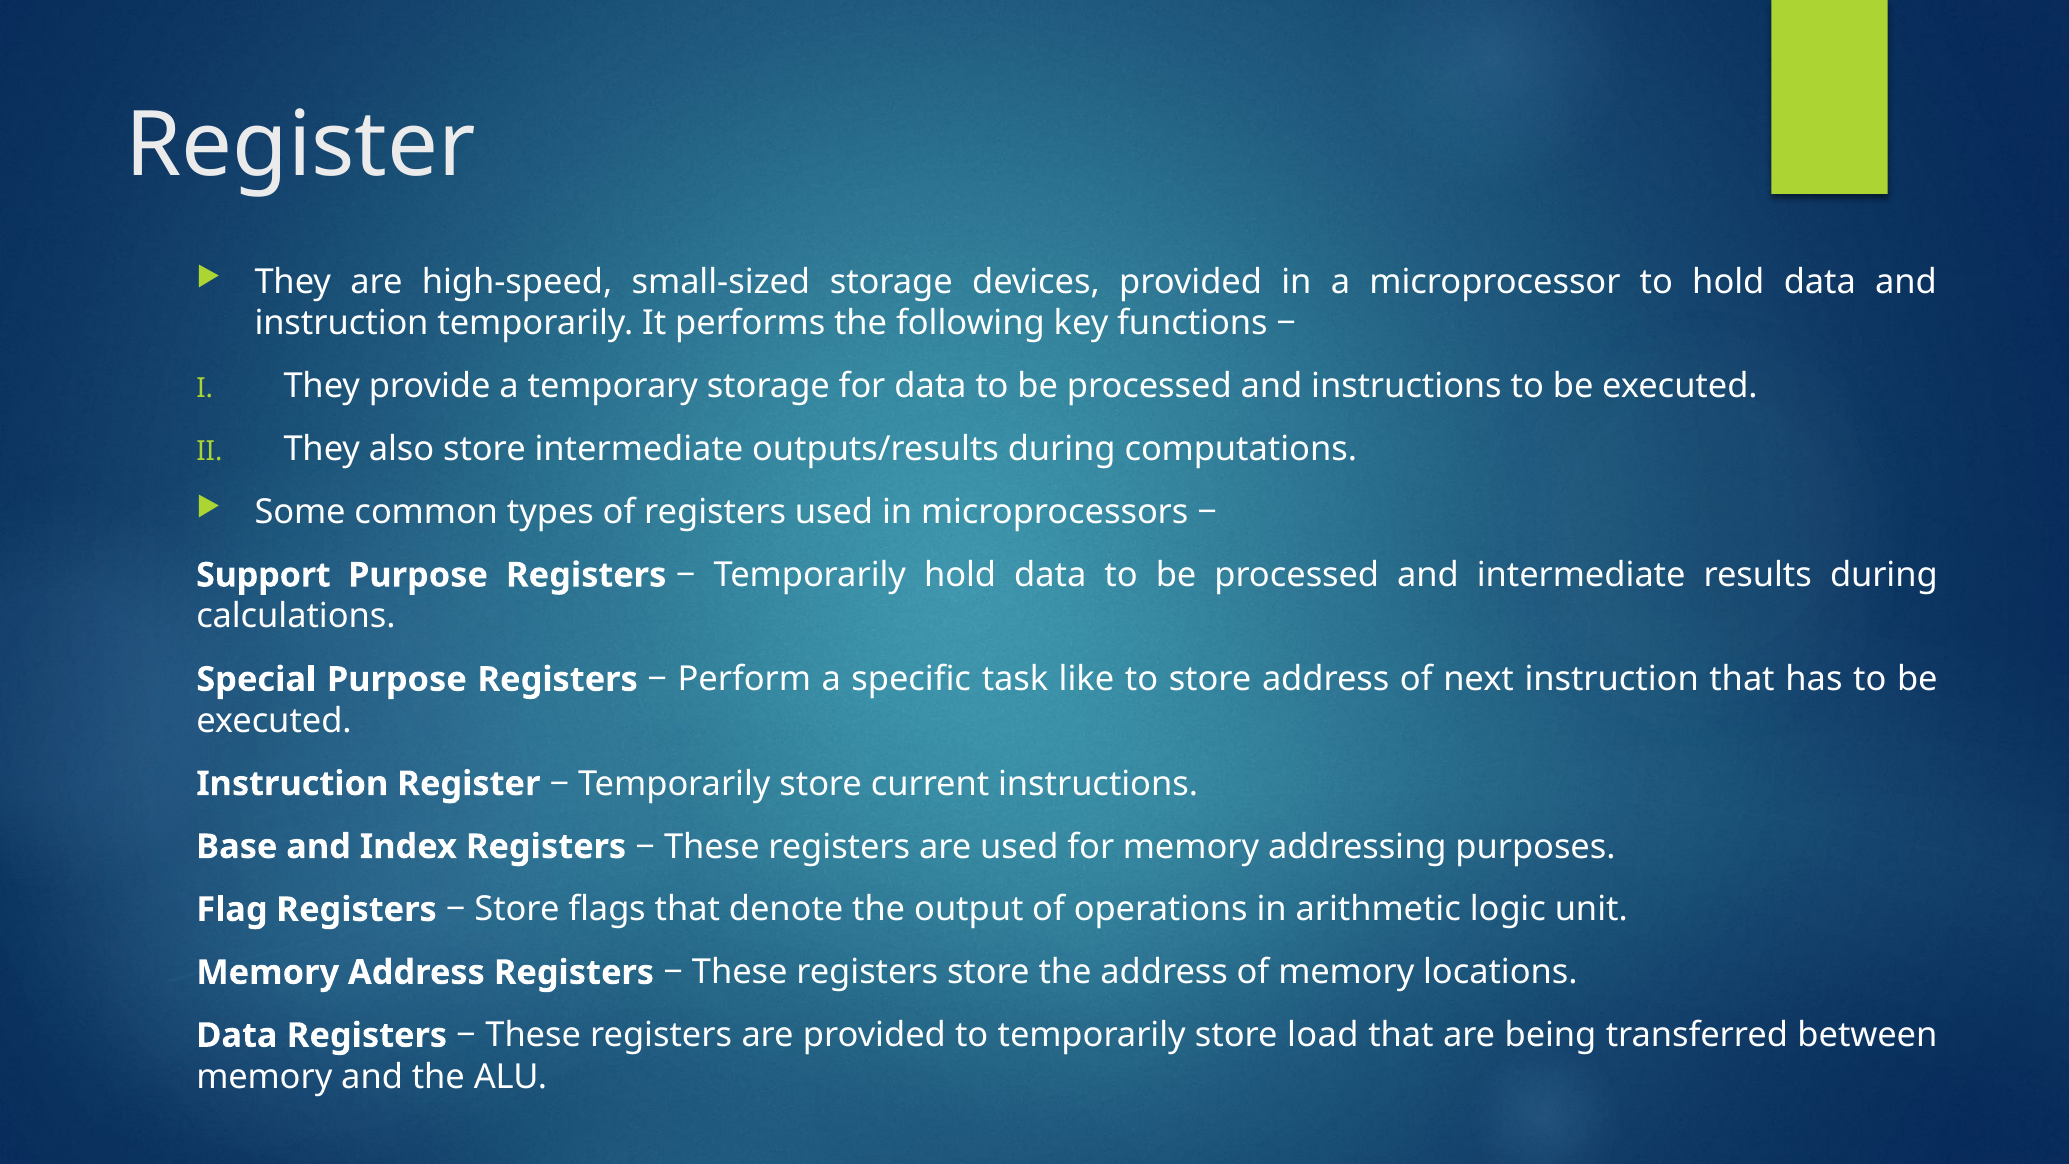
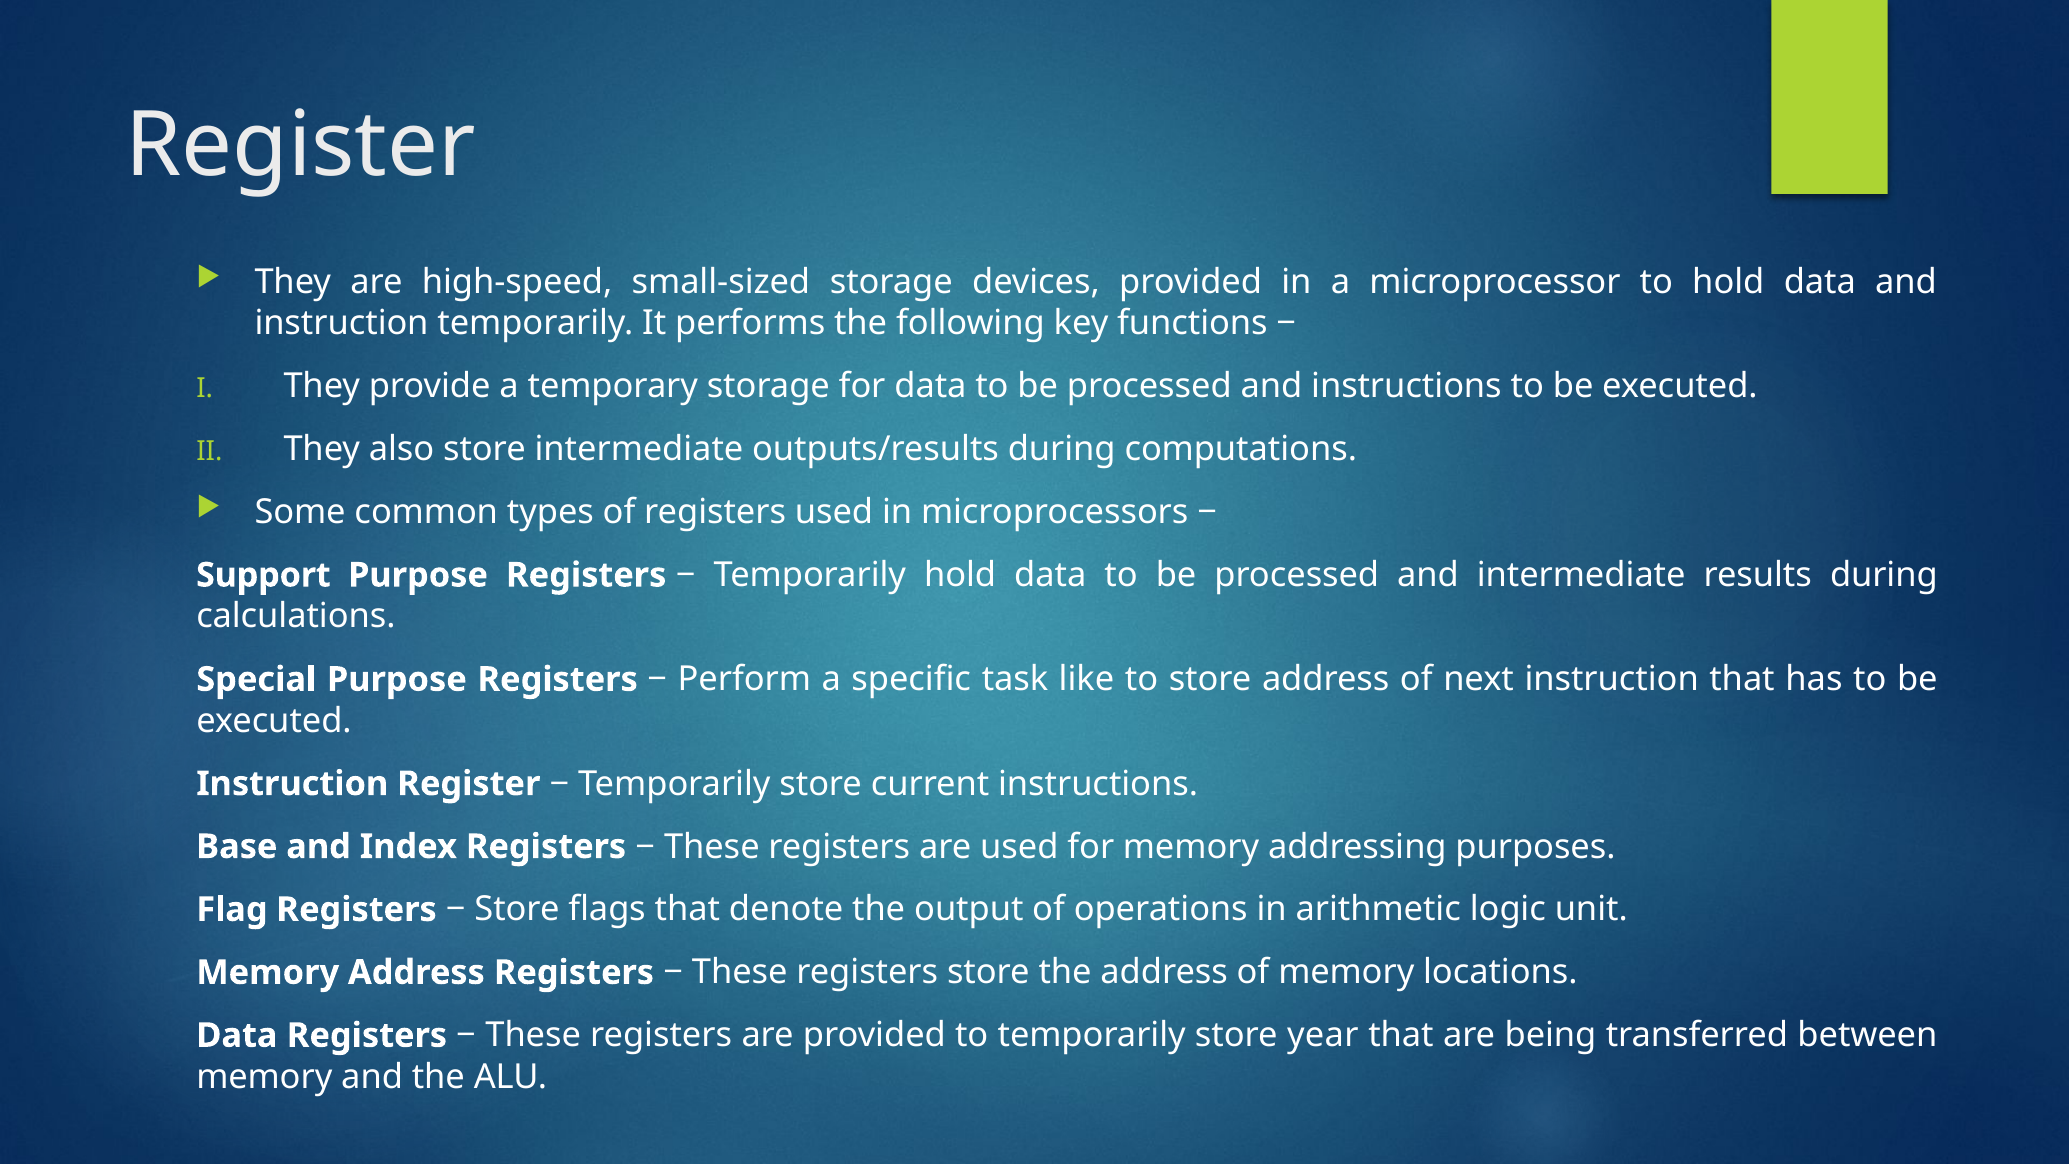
load: load -> year (1323, 1035)
